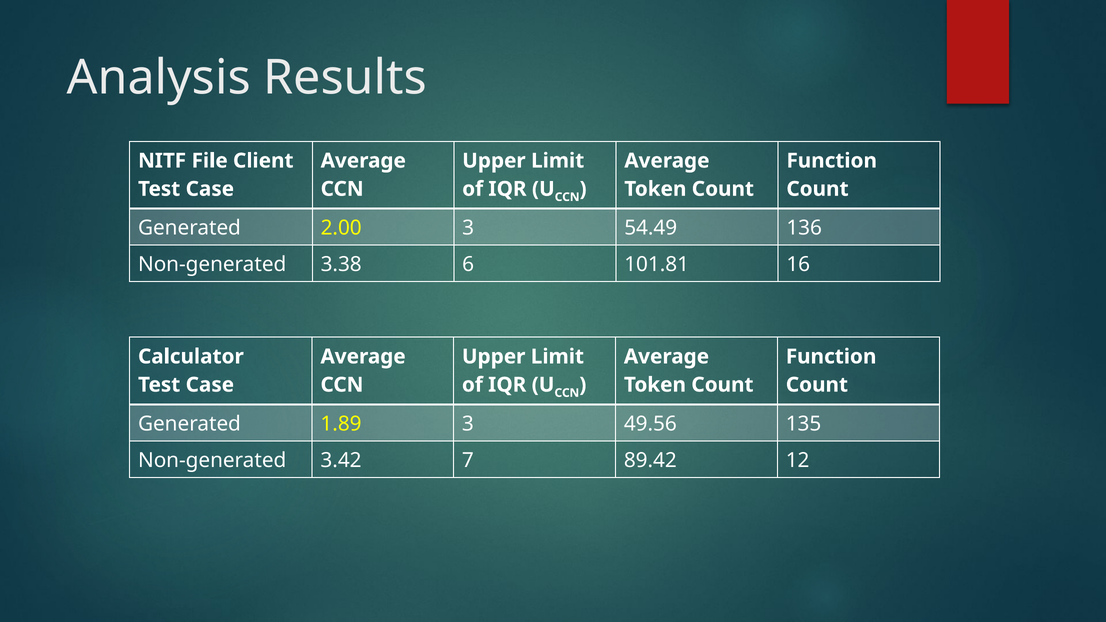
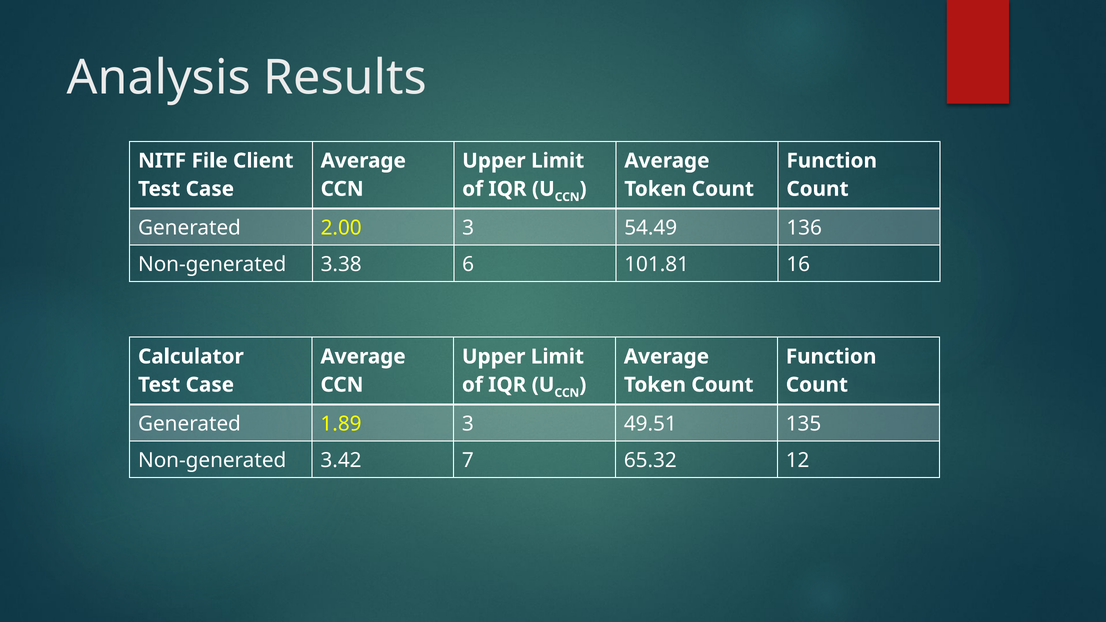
49.56: 49.56 -> 49.51 (650, 424)
89.42: 89.42 -> 65.32 (650, 461)
